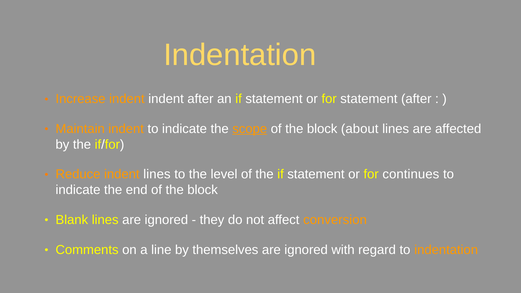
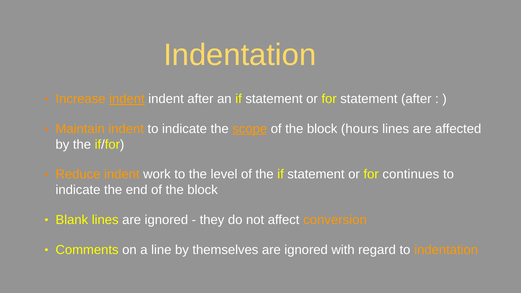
indent underline: none -> present (127, 99)
about: about -> hours (360, 129)
indent lines: lines -> work (157, 174)
